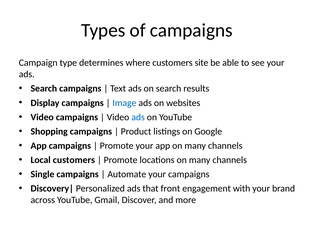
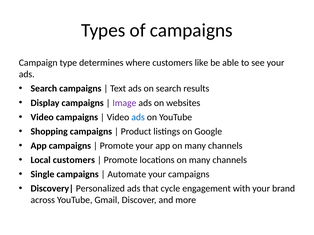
site: site -> like (201, 63)
Image colour: blue -> purple (124, 103)
front: front -> cycle (170, 189)
